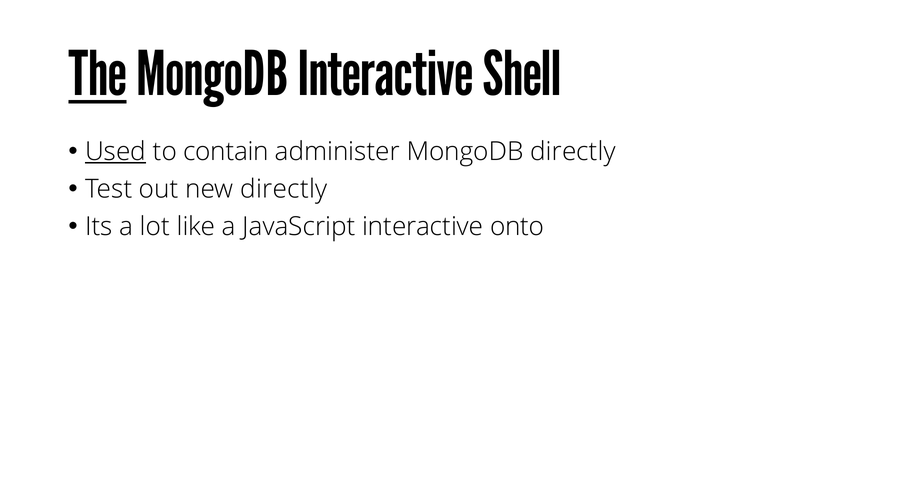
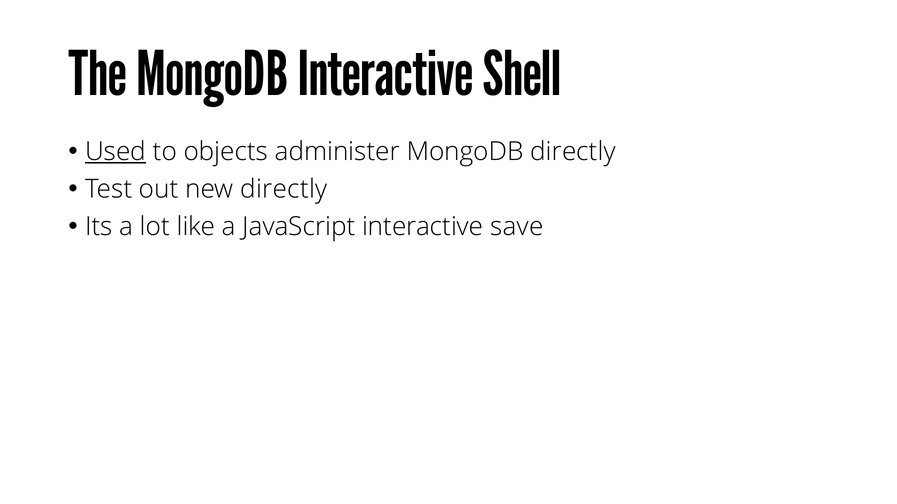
The underline: present -> none (98, 75)
contain: contain -> objects (226, 152)
onto: onto -> save (517, 227)
